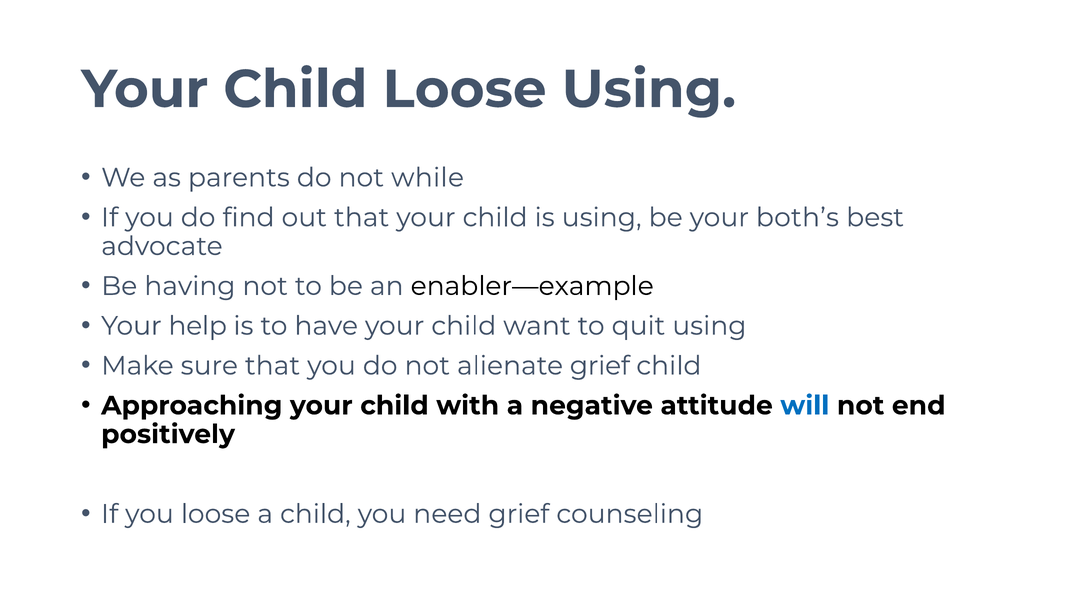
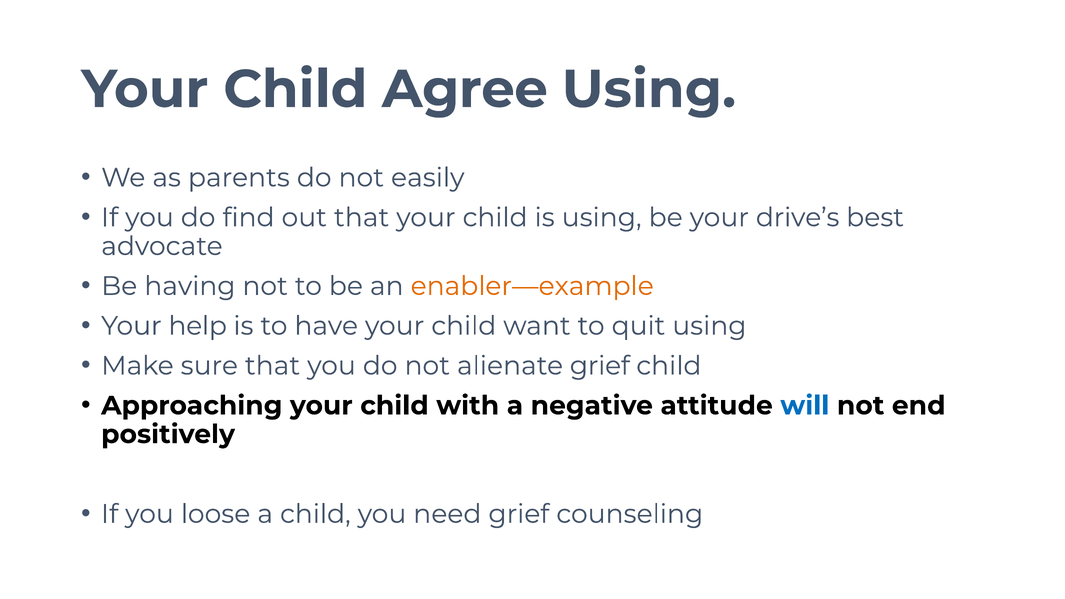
Child Loose: Loose -> Agree (465, 89)
while: while -> easily (428, 178)
both’s: both’s -> drive’s (798, 218)
enabler—example colour: black -> orange (532, 286)
